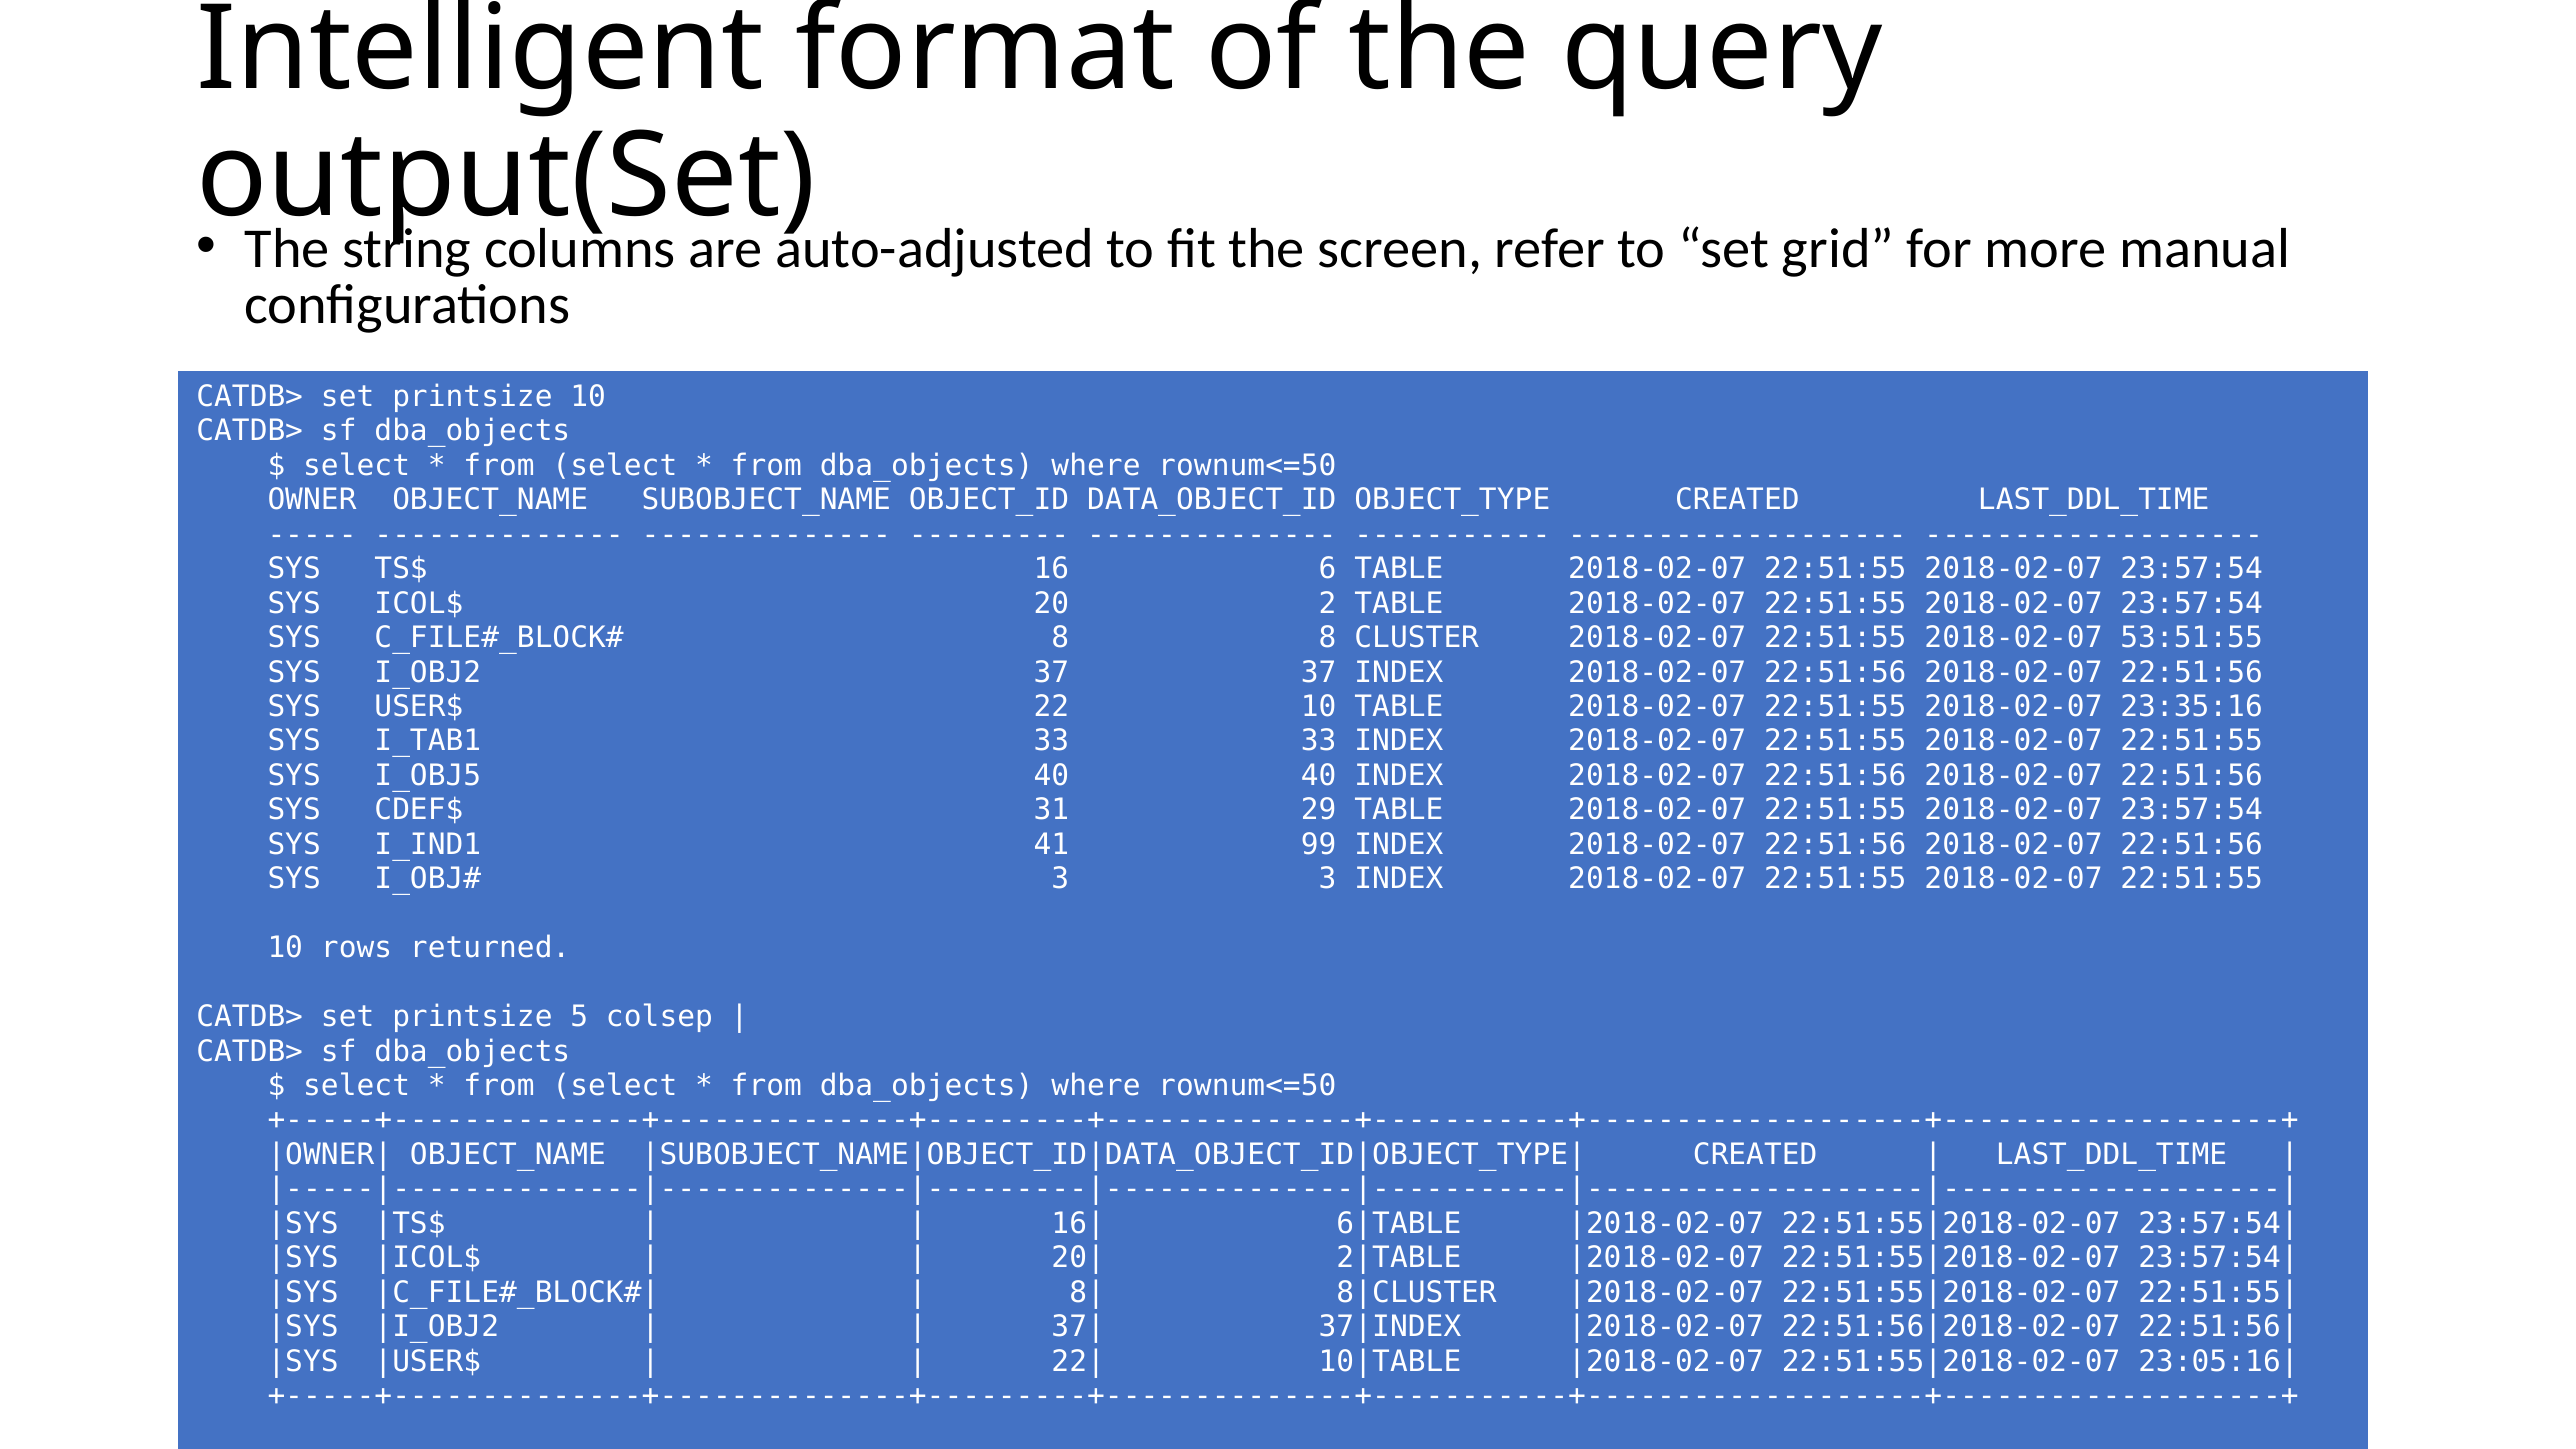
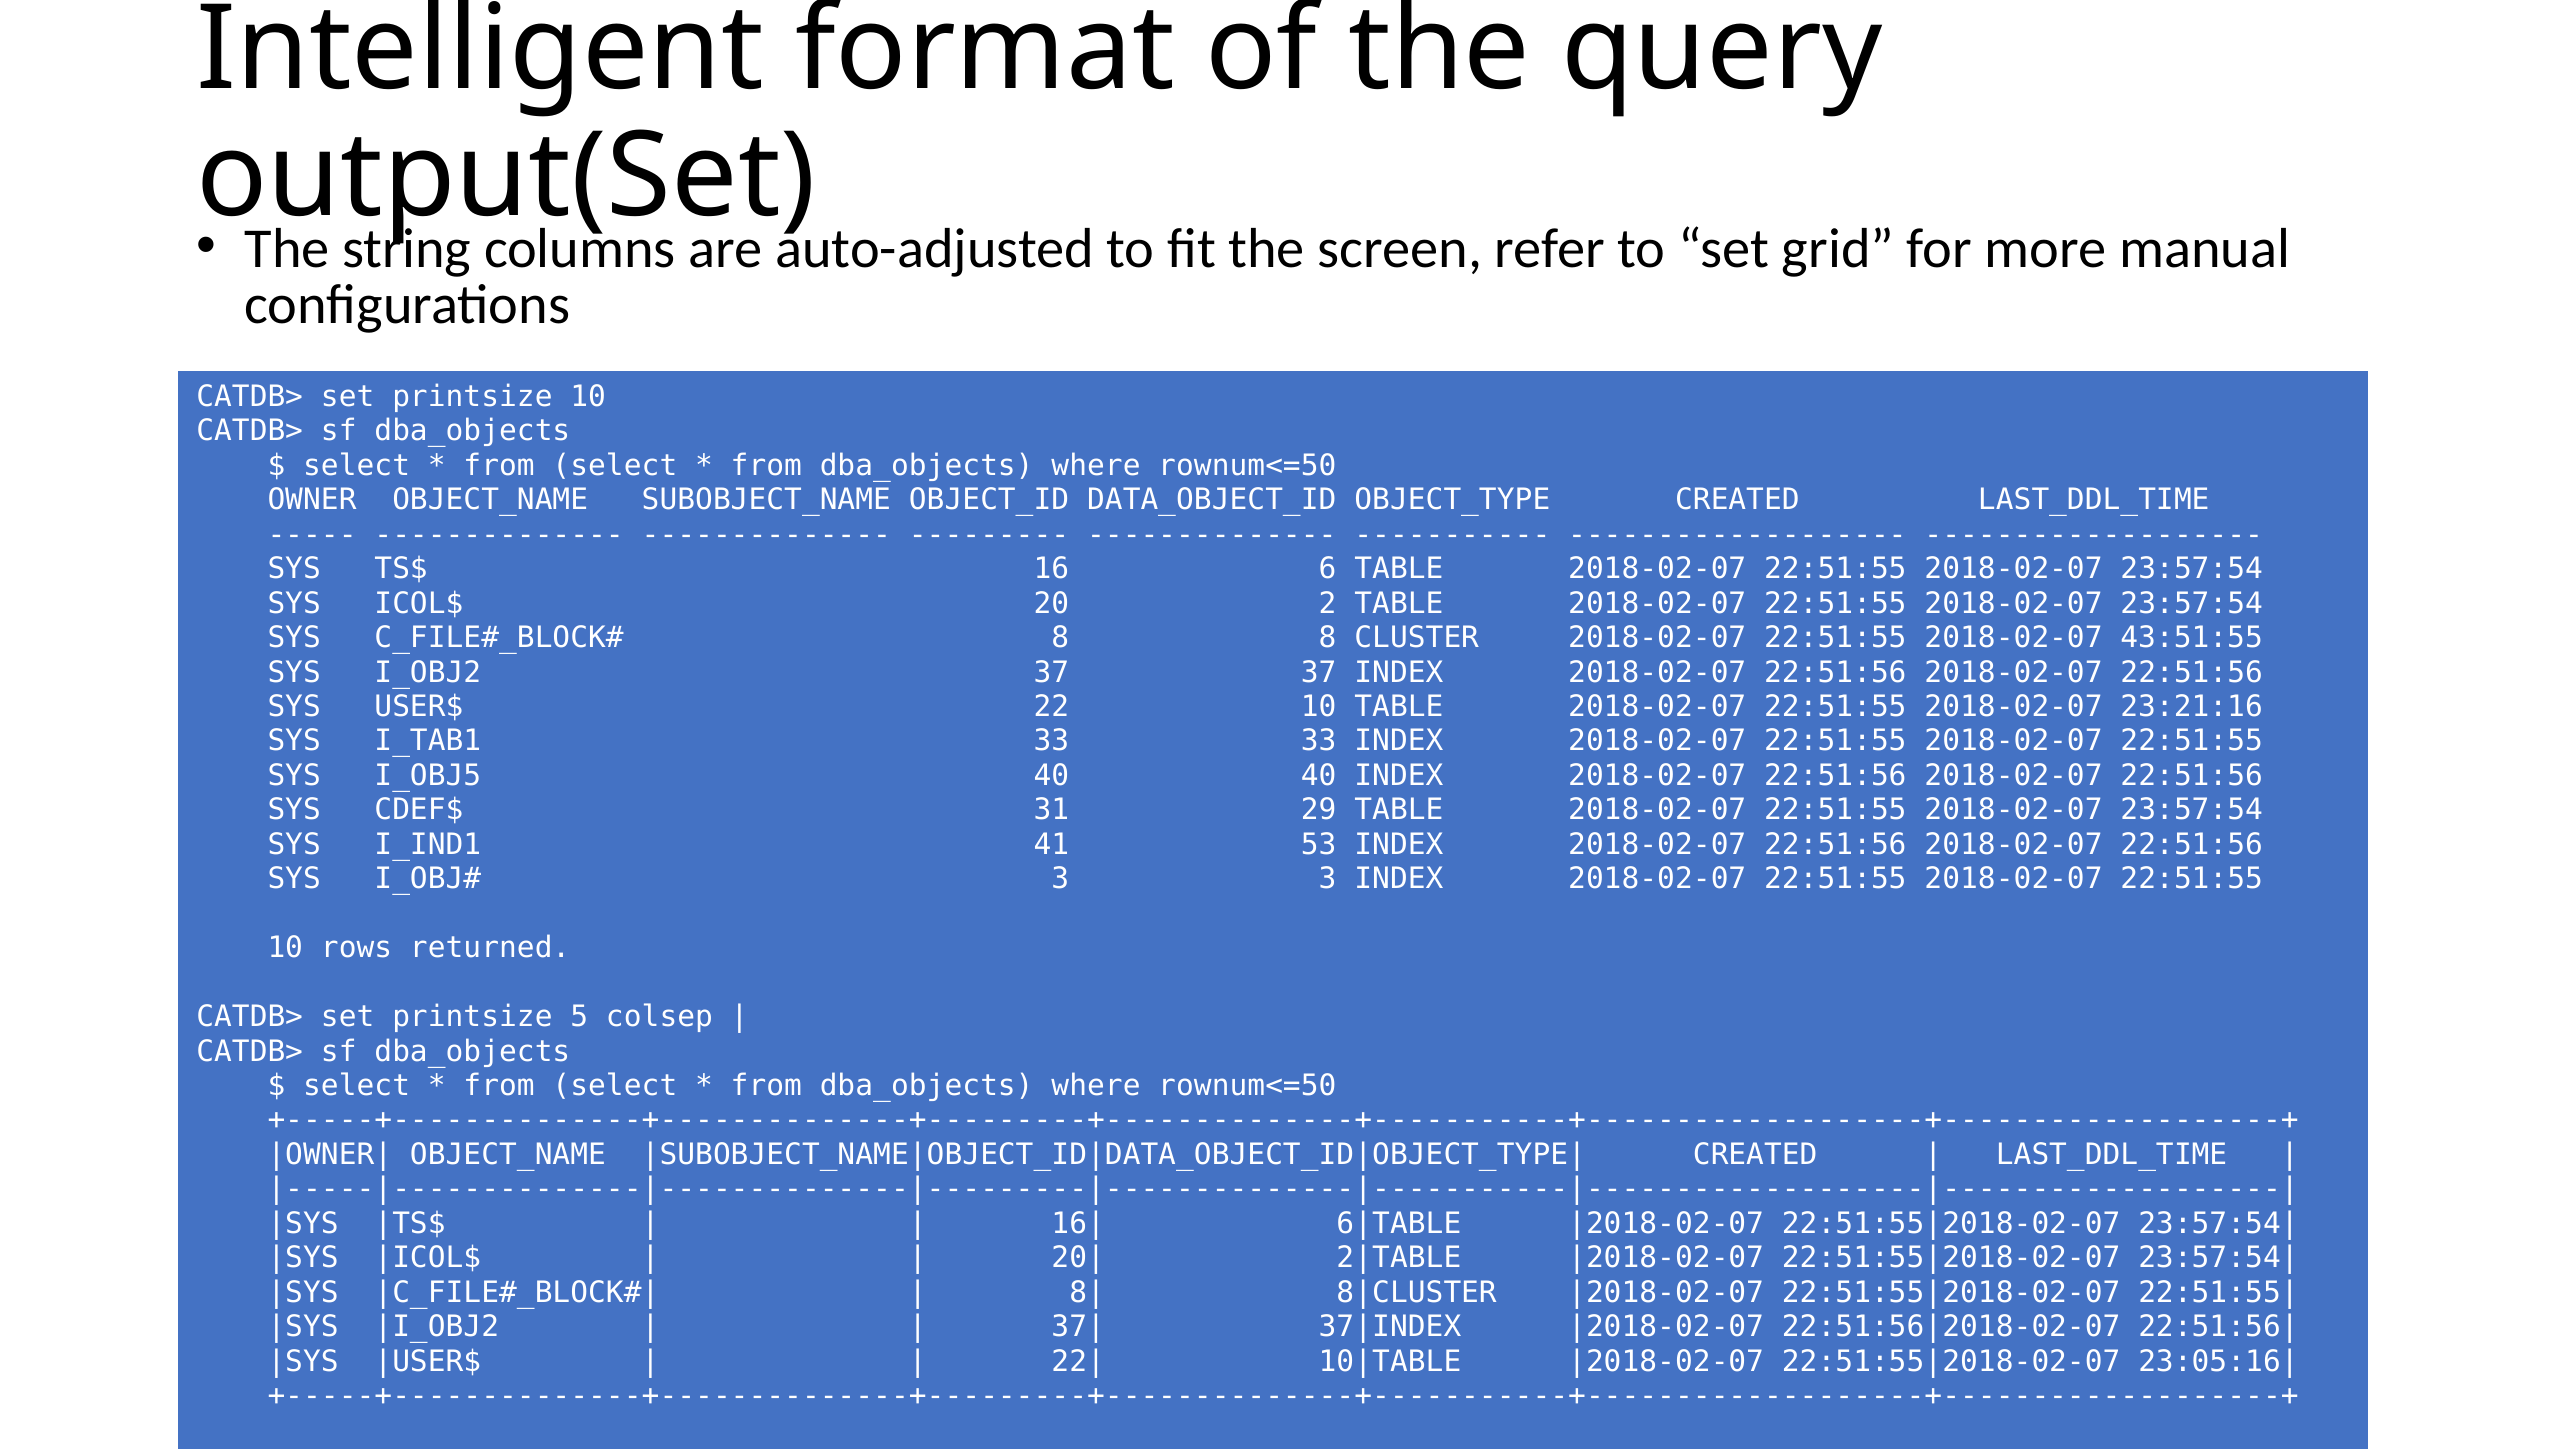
53:51:55: 53:51:55 -> 43:51:55 (2192, 638)
23:35:16: 23:35:16 -> 23:21:16 (2192, 707)
99: 99 -> 53 (1319, 845)
